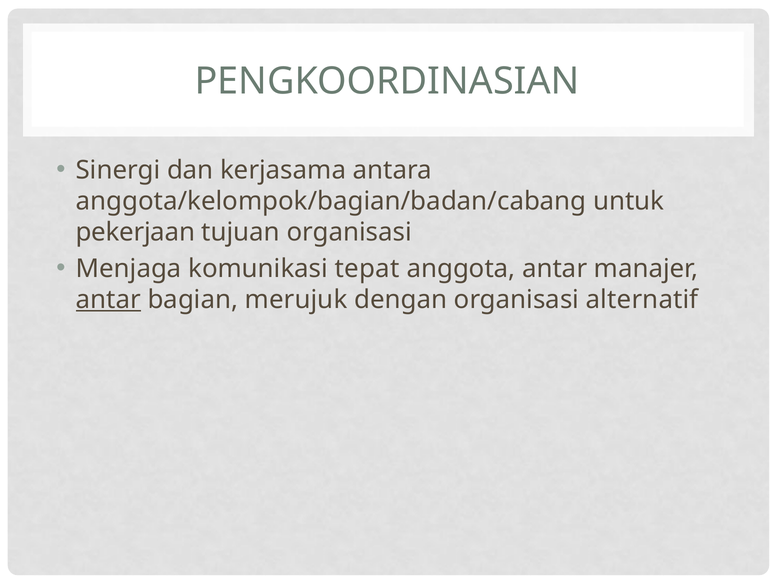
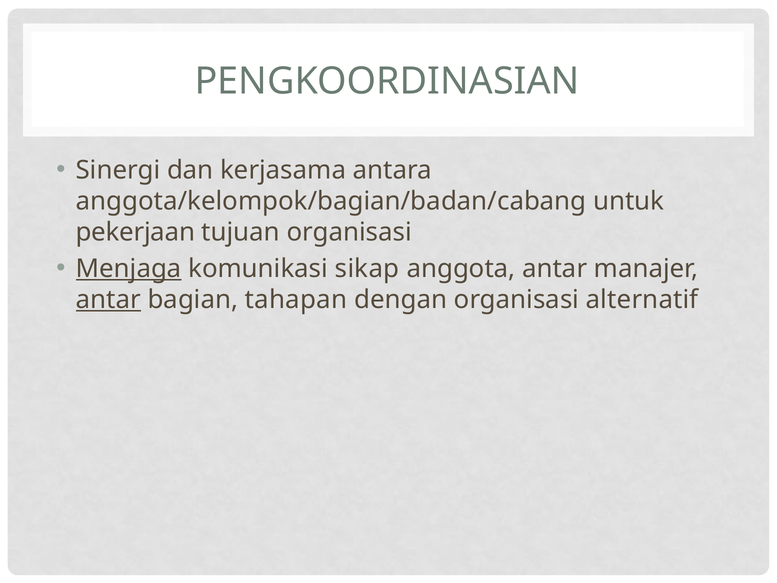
Menjaga underline: none -> present (129, 269)
tepat: tepat -> sikap (367, 269)
merujuk: merujuk -> tahapan (296, 300)
